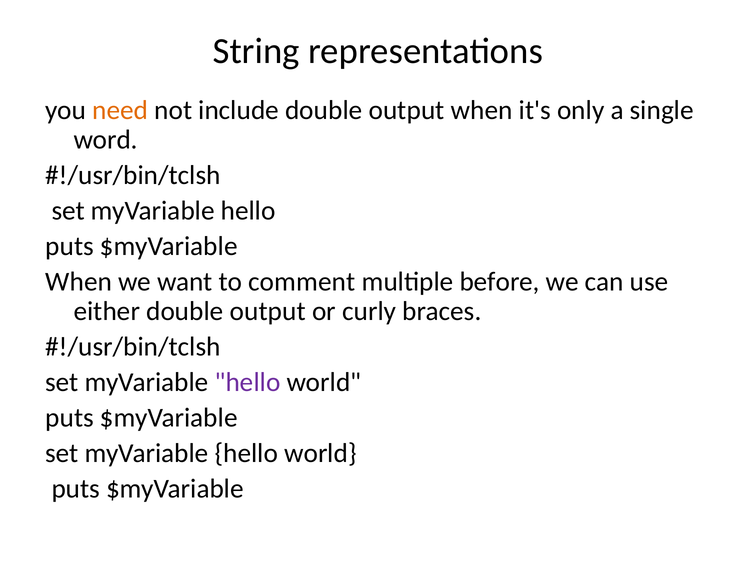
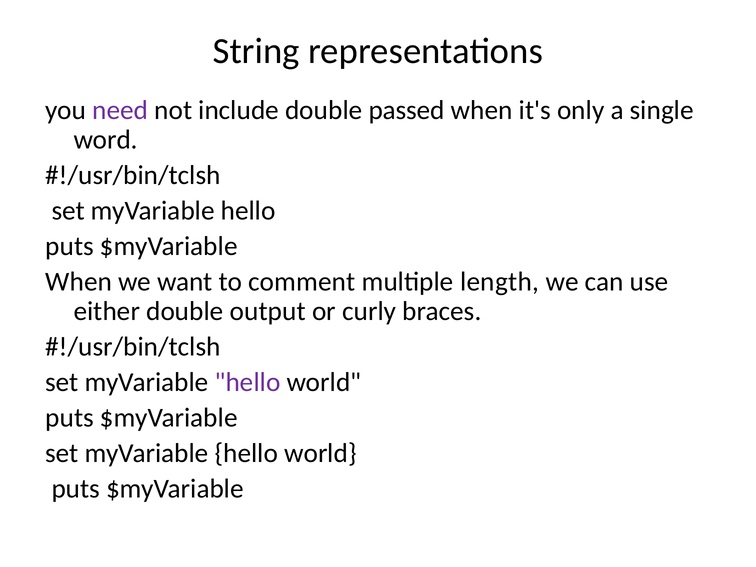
need colour: orange -> purple (120, 110)
include double output: output -> passed (407, 110)
before: before -> length (500, 282)
